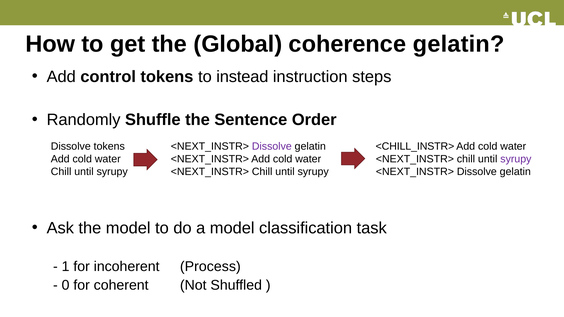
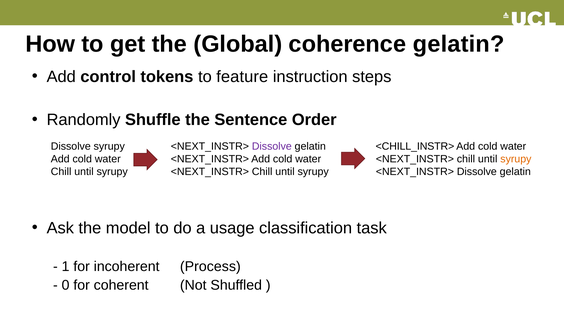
instead: instead -> feature (242, 77)
Dissolve tokens: tokens -> syrupy (109, 146)
syrupy colour: purple -> orange (516, 159)
a model: model -> usage (232, 228)
